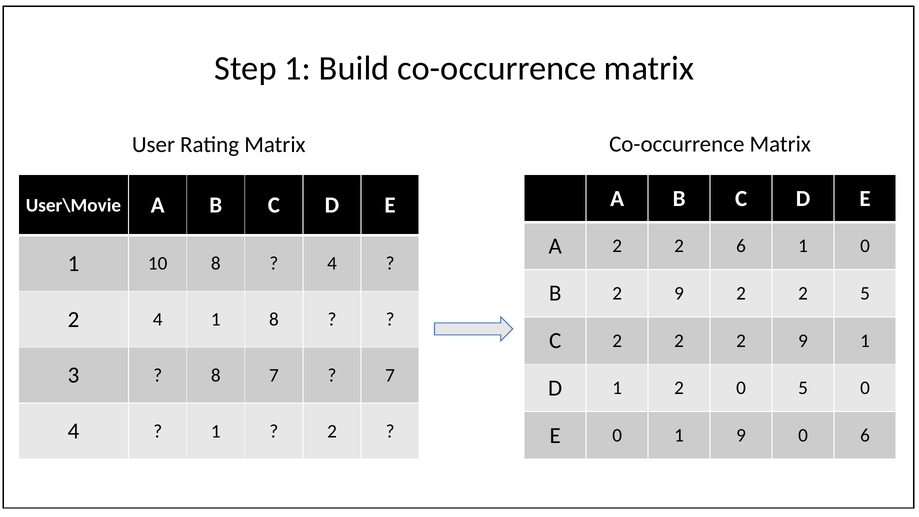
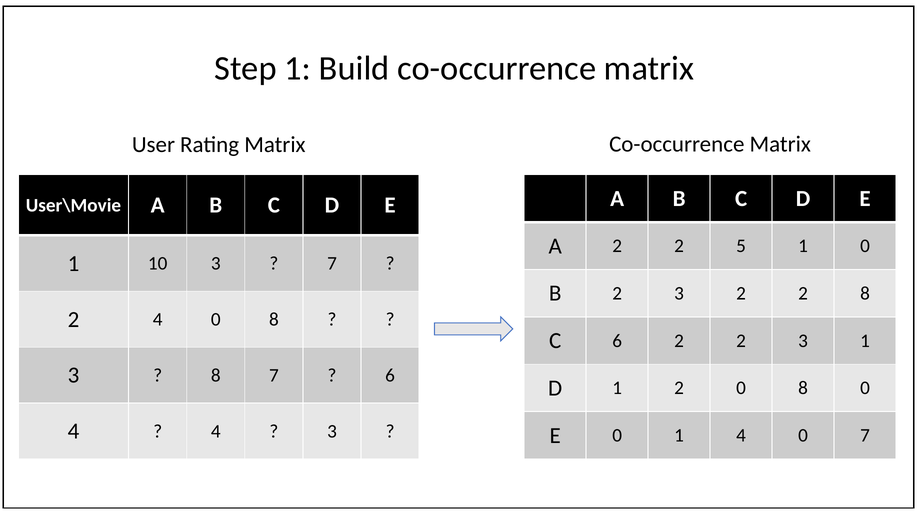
2 6: 6 -> 5 (741, 246)
10 8: 8 -> 3 (216, 264)
4: 4 -> 7 (332, 264)
B 2 9: 9 -> 3 (679, 293)
2 5: 5 -> 8 (865, 293)
2 4 1: 1 -> 0 (216, 319)
C 2: 2 -> 6 (617, 341)
2 2 9: 9 -> 3 (803, 341)
7: 7 -> 6 (390, 375)
2 0 5: 5 -> 8 (803, 388)
1: 1 -> 4 (216, 431)
2: 2 -> 3 (332, 431)
1 9: 9 -> 4 (741, 435)
0 6: 6 -> 7 (865, 435)
